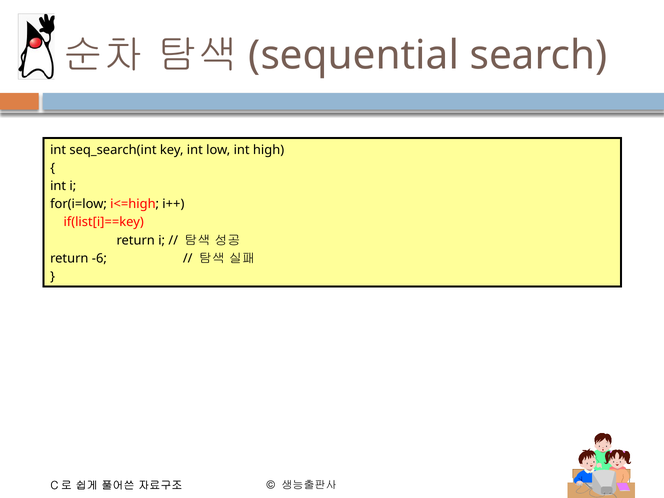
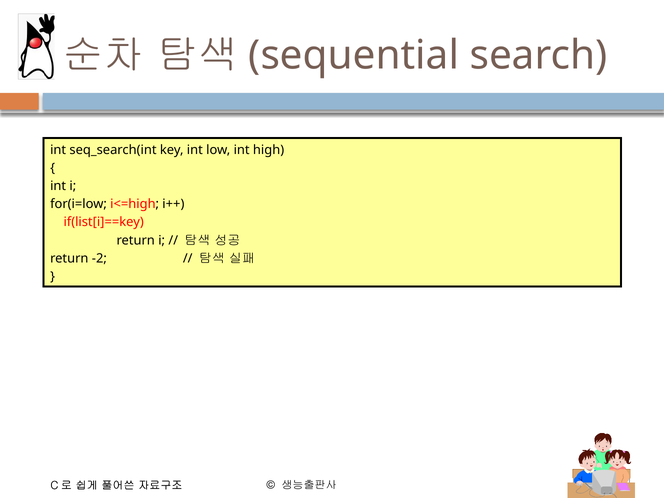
-6: -6 -> -2 (99, 258)
